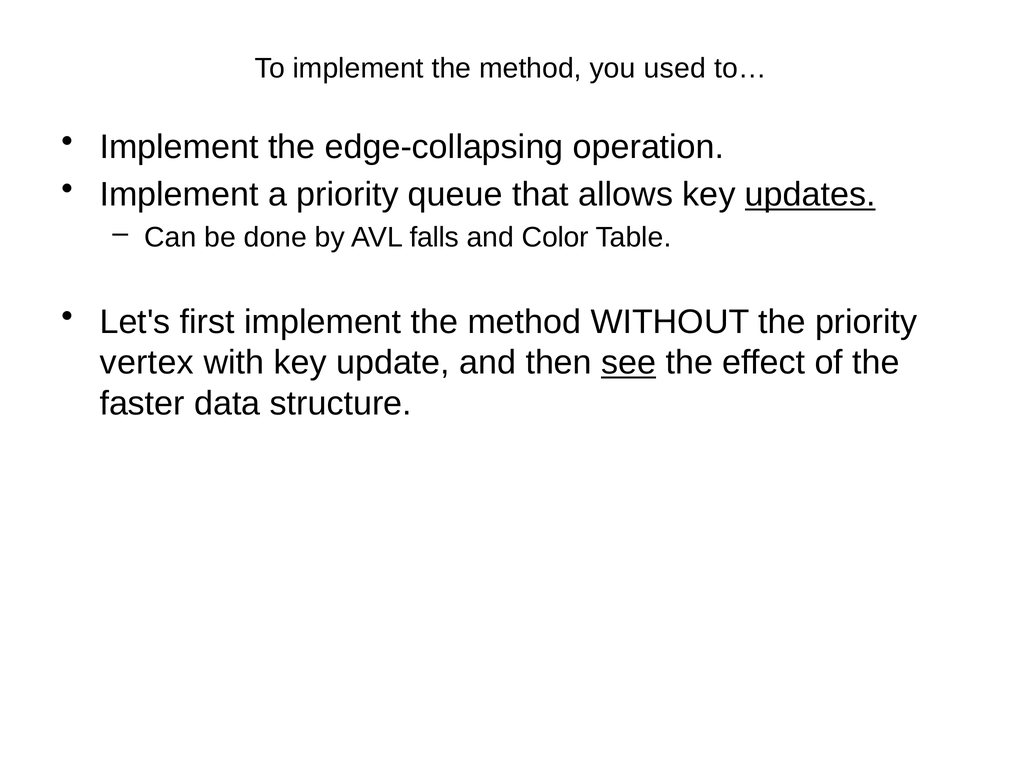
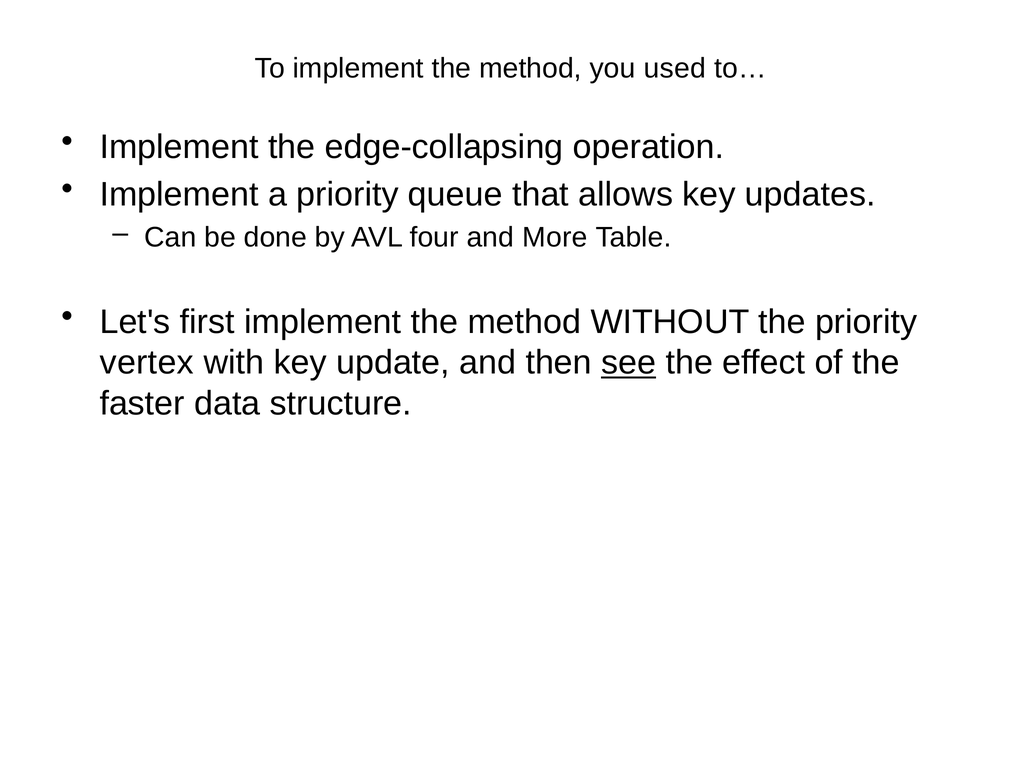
updates underline: present -> none (810, 195)
falls: falls -> four (434, 238)
Color: Color -> More (555, 238)
